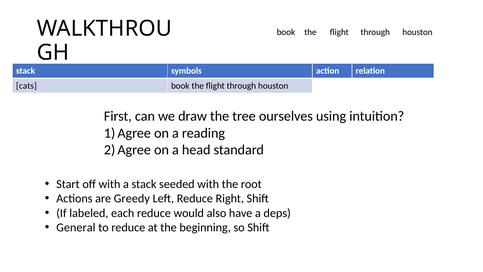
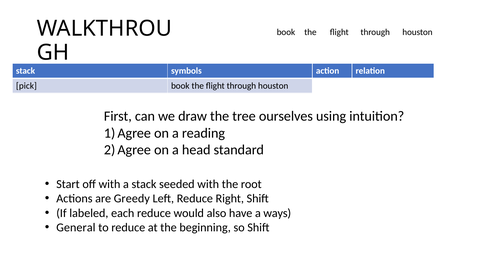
cats: cats -> pick (26, 86)
deps: deps -> ways (277, 213)
